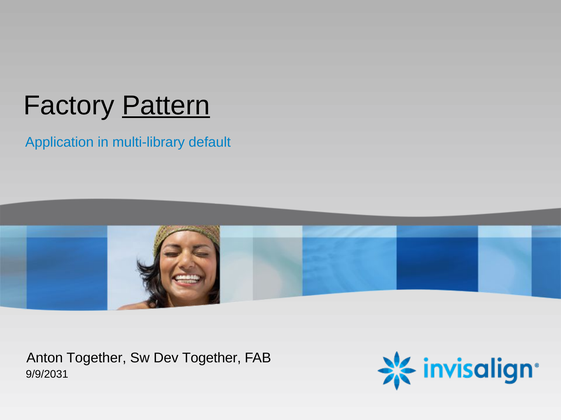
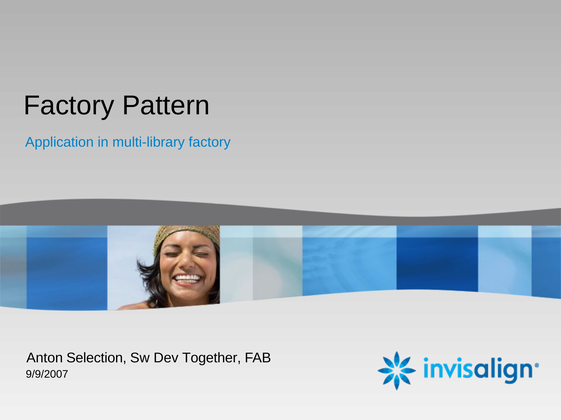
Pattern underline: present -> none (166, 106)
multi-library default: default -> factory (210, 143)
Anton Together: Together -> Selection (96, 358)
9/9/2031: 9/9/2031 -> 9/9/2007 (47, 375)
